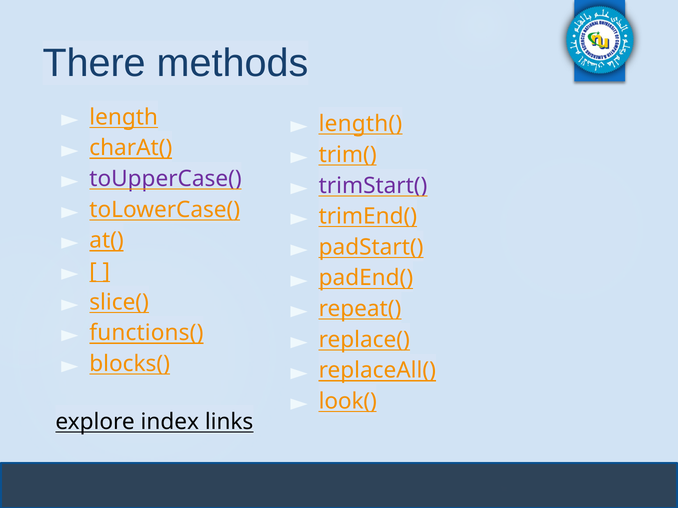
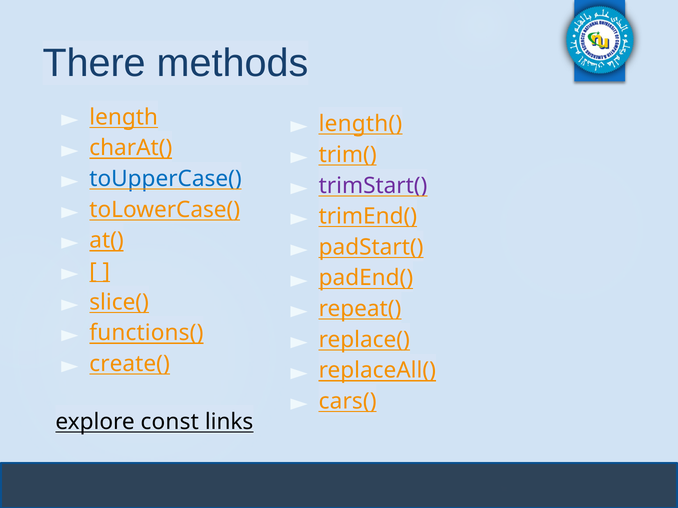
toUpperCase( colour: purple -> blue (166, 179)
blocks(: blocks( -> create( (130, 364)
look(: look( -> cars( (348, 402)
index: index -> const (170, 422)
